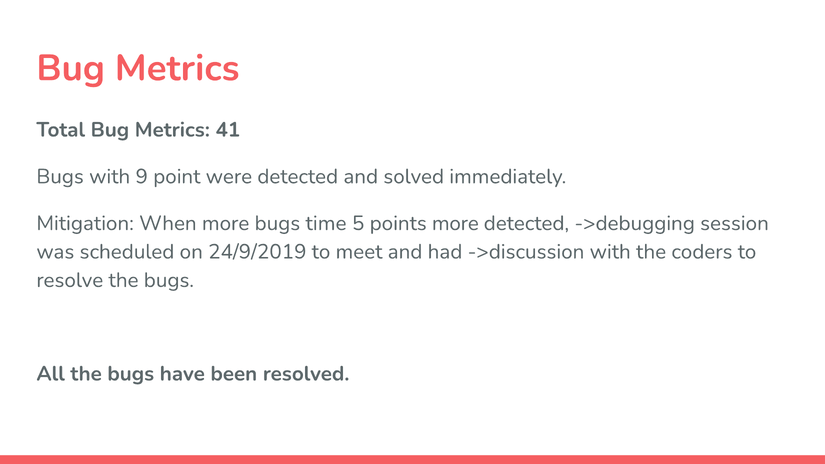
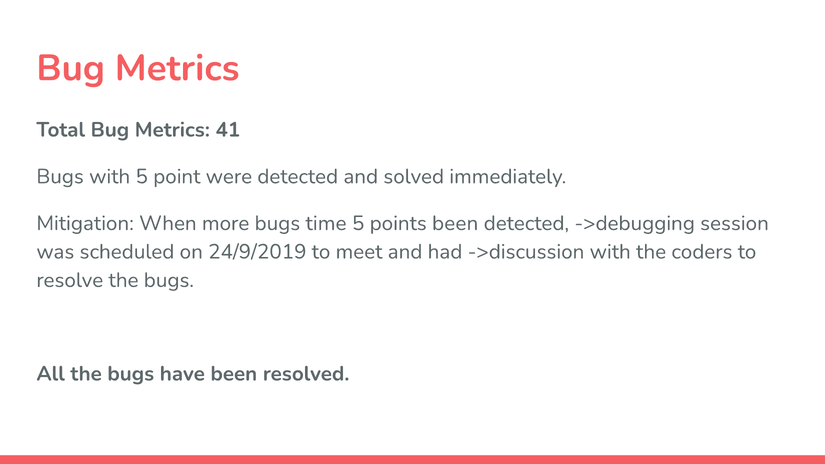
with 9: 9 -> 5 (142, 177)
points more: more -> been (455, 223)
